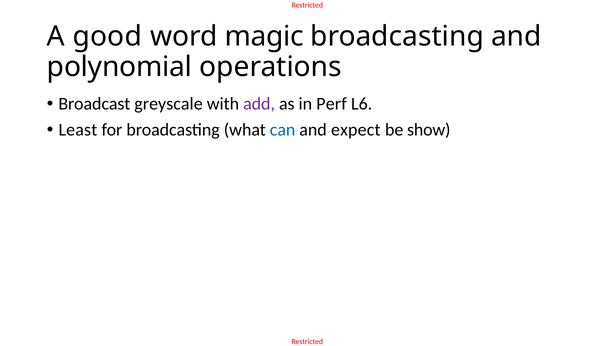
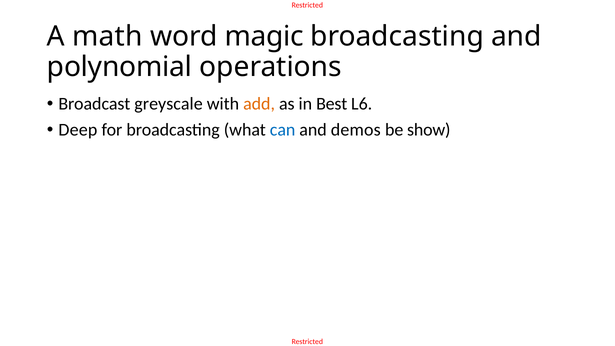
good: good -> math (107, 36)
add colour: purple -> orange (259, 104)
Perf: Perf -> Best (332, 104)
Least: Least -> Deep (78, 130)
expect: expect -> demos (356, 130)
